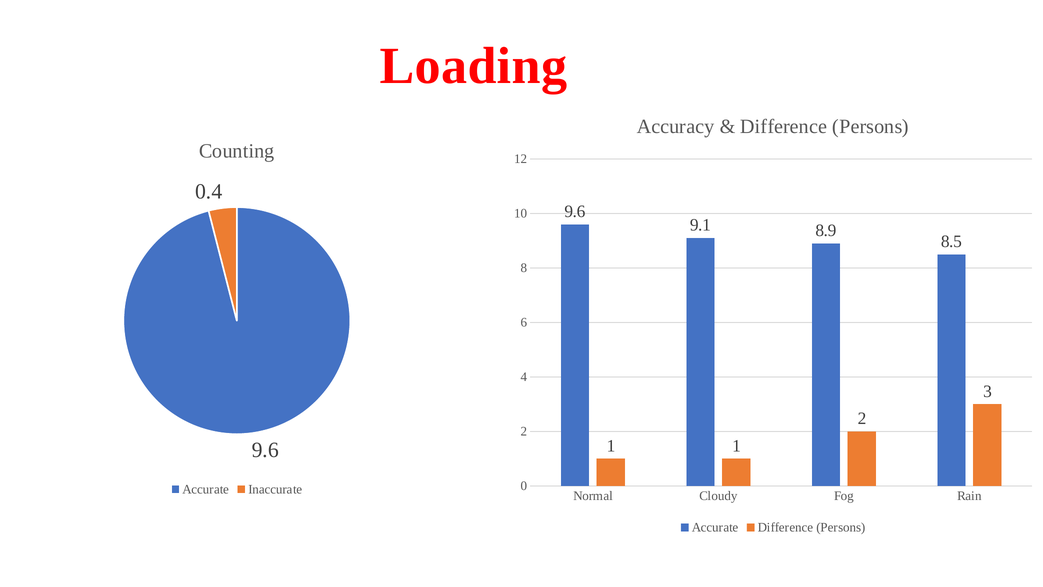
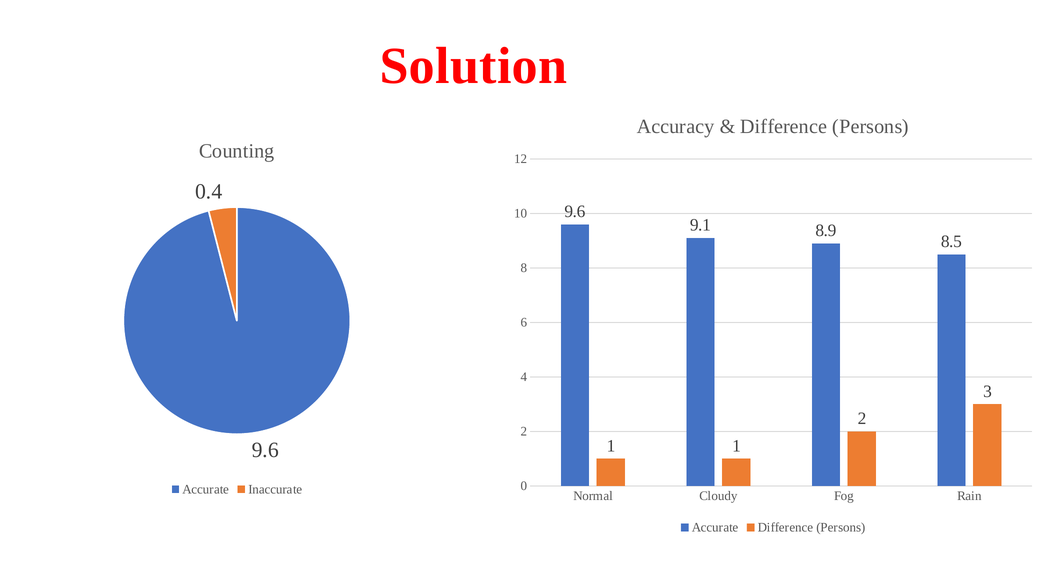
Loading: Loading -> Solution (473, 66)
